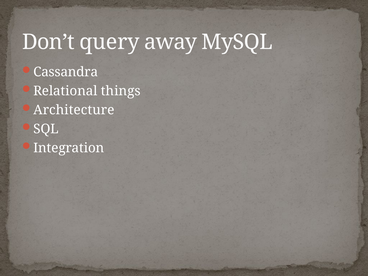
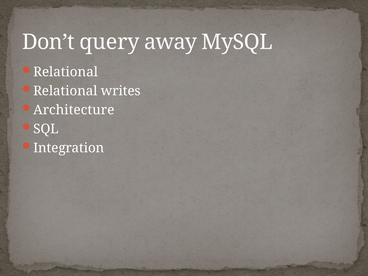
Cassandra: Cassandra -> Relational (66, 72)
things: things -> writes (121, 91)
